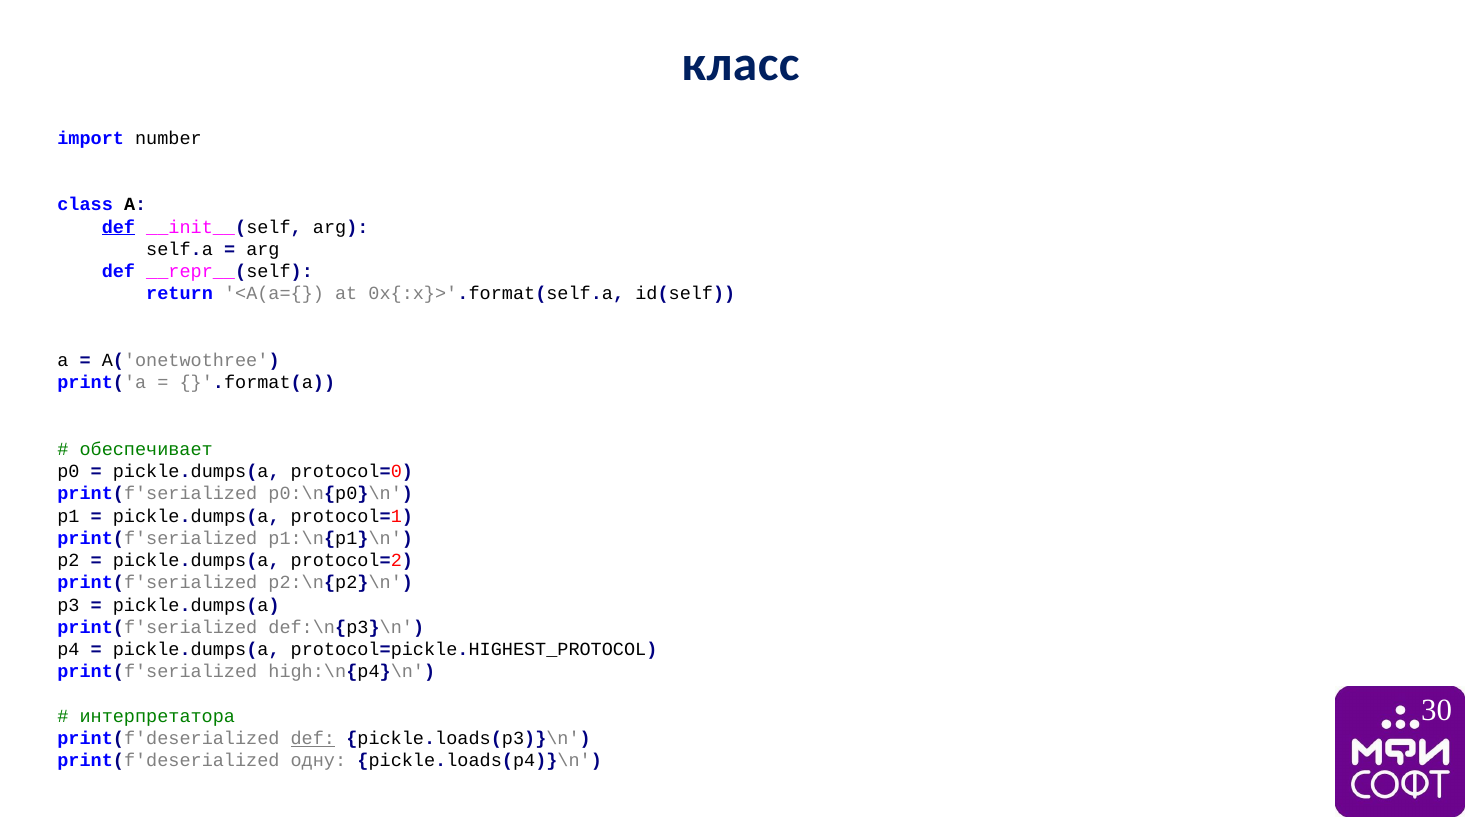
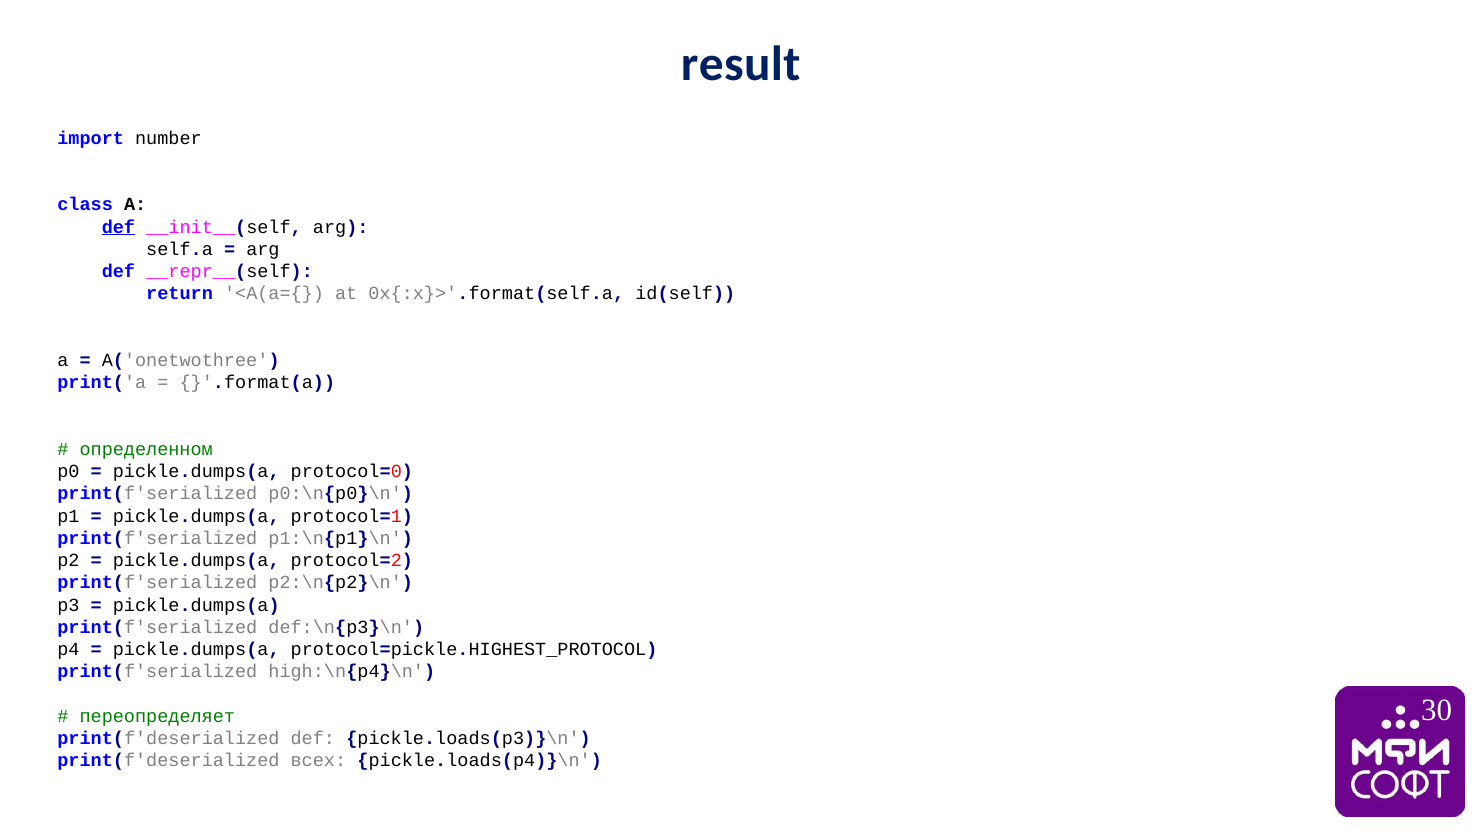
класс: класс -> result (741, 64)
обеспечивает: обеспечивает -> определенном (146, 449)
интерпретатора: интерпретатора -> переопределяет (157, 716)
def underline: present -> none (313, 738)
одну: одну -> всех (318, 760)
